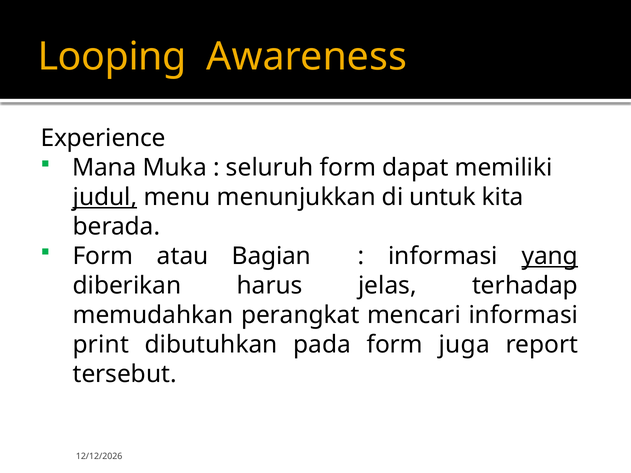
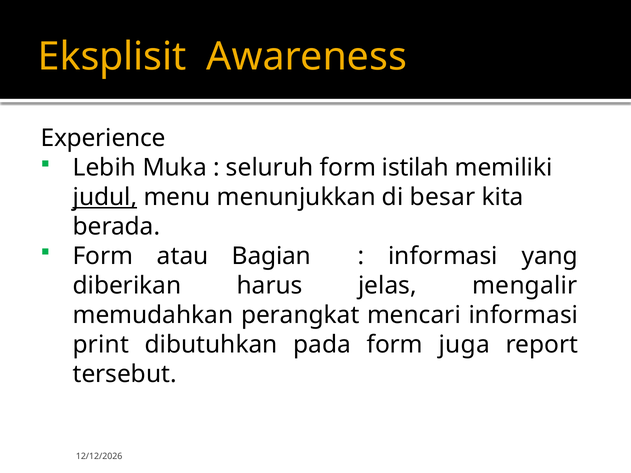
Looping: Looping -> Eksplisit (112, 57)
Mana: Mana -> Lebih (104, 168)
dapat: dapat -> istilah (416, 168)
untuk: untuk -> besar (442, 197)
yang underline: present -> none (550, 256)
terhadap: terhadap -> mengalir (525, 286)
